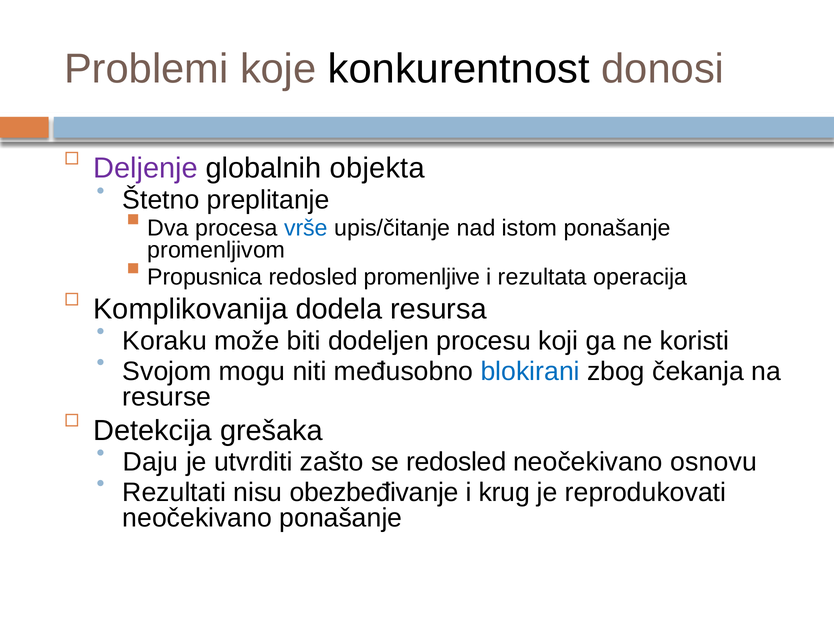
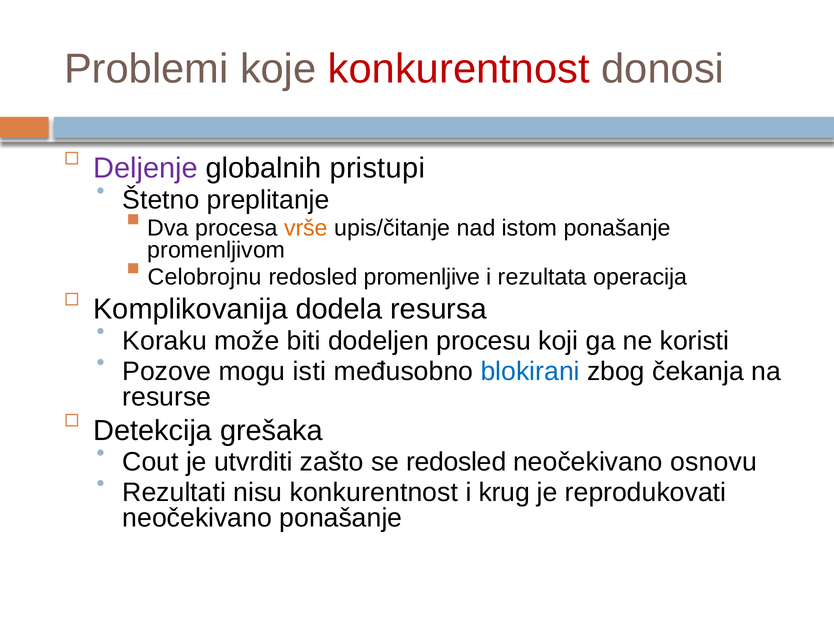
konkurentnost colour: black -> red (459, 69)
objekta: objekta -> pristupi (377, 168)
vrše colour: blue -> orange (306, 228)
Propusnica: Propusnica -> Celobrojnu (205, 277)
Svojom: Svojom -> Pozove (167, 371)
niti: niti -> isti (309, 371)
Daju: Daju -> Cout (151, 462)
nisu obezbeđivanje: obezbeđivanje -> konkurentnost (374, 492)
